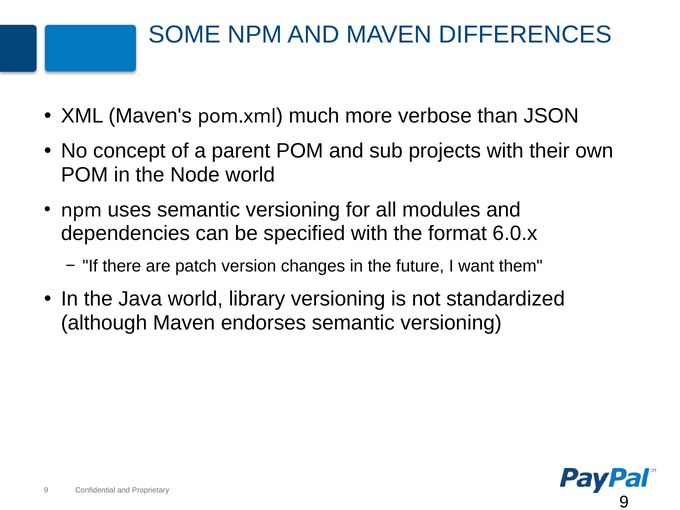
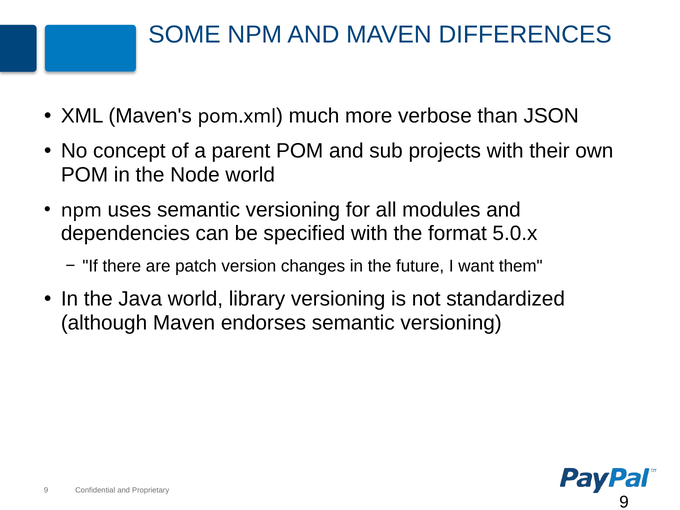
6.0.x: 6.0.x -> 5.0.x (515, 233)
